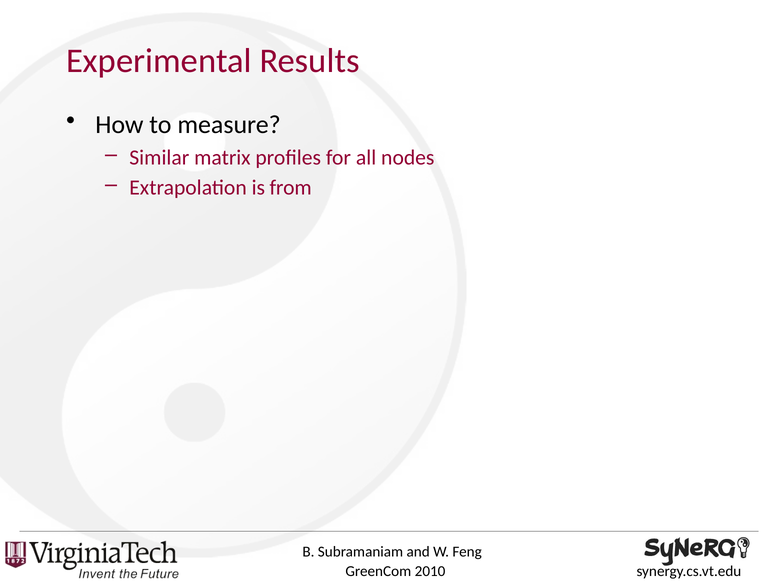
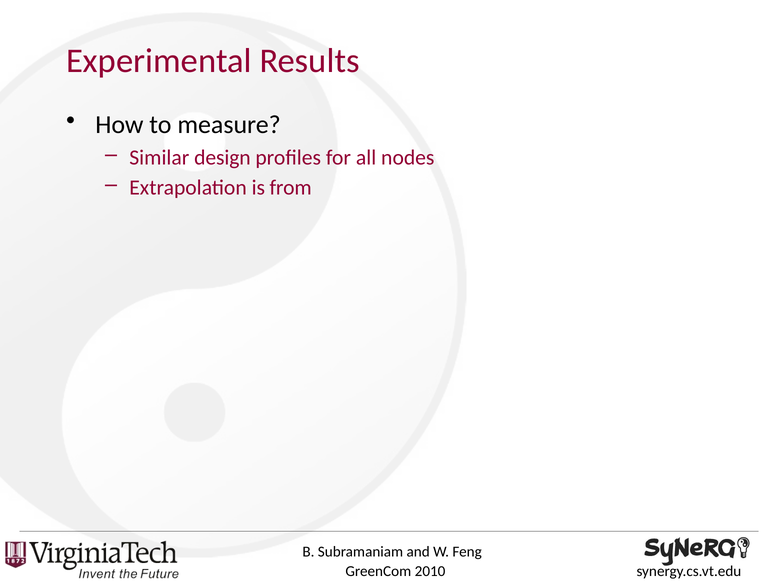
matrix: matrix -> design (222, 158)
